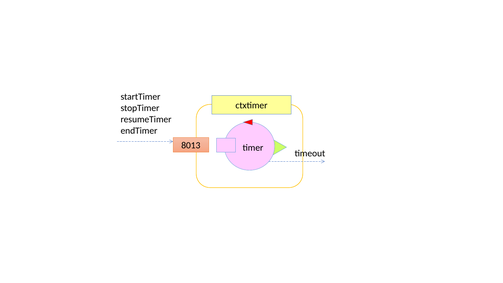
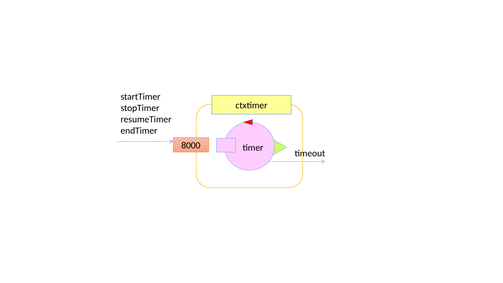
8013: 8013 -> 8000 (191, 145)
